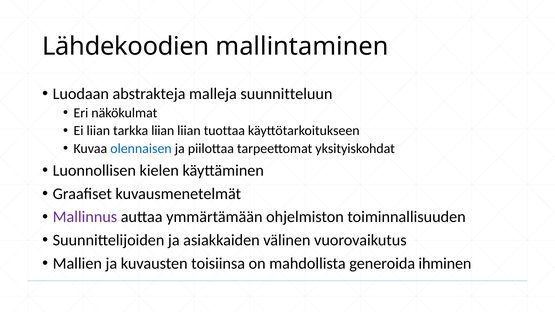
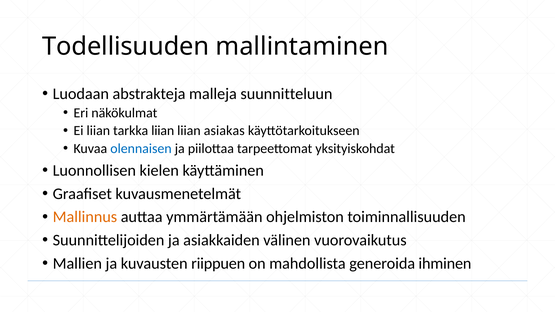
Lähdekoodien: Lähdekoodien -> Todellisuuden (126, 47)
tuottaa: tuottaa -> asiakas (224, 131)
Mallinnus colour: purple -> orange (85, 217)
toisiinsa: toisiinsa -> riippuen (218, 264)
